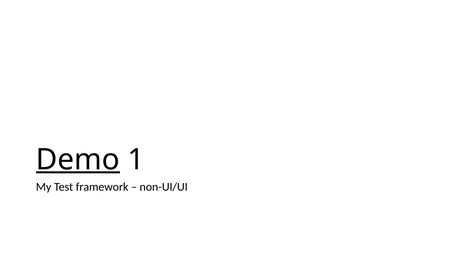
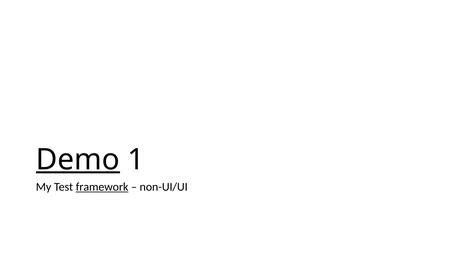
framework underline: none -> present (102, 187)
